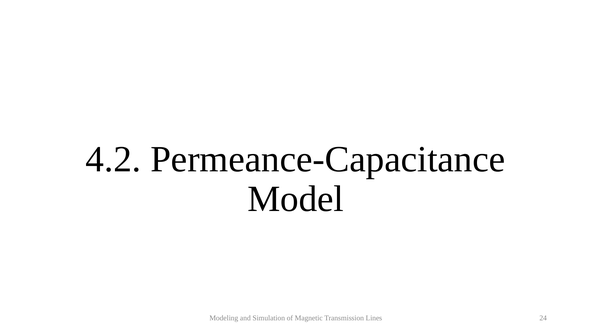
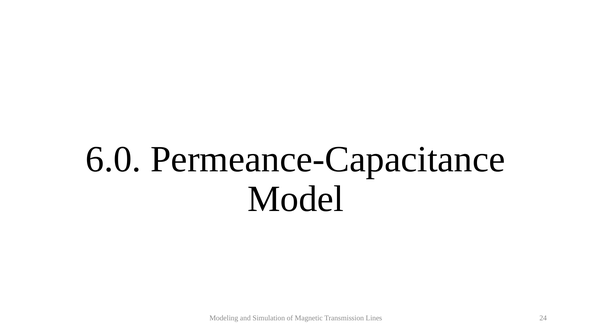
4.2: 4.2 -> 6.0 (113, 159)
